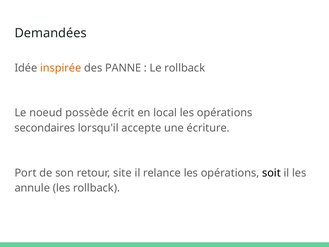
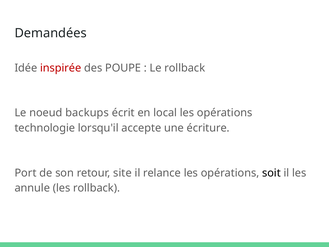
inspirée colour: orange -> red (61, 68)
PANNE: PANNE -> POUPE (123, 68)
possède: possède -> backups (87, 113)
secondaires: secondaires -> technologie (45, 128)
